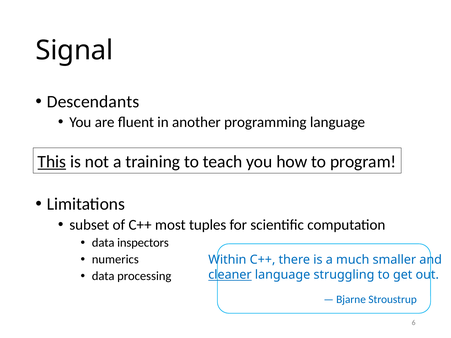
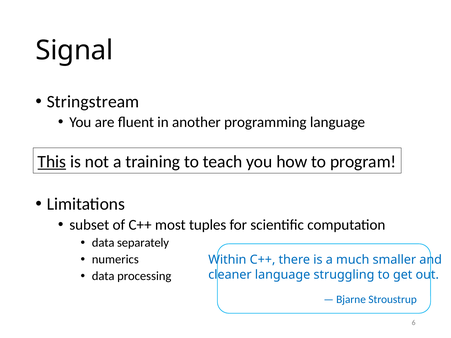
Descendants: Descendants -> Stringstream (93, 102)
inspectors: inspectors -> separately (143, 243)
cleaner underline: present -> none (230, 275)
